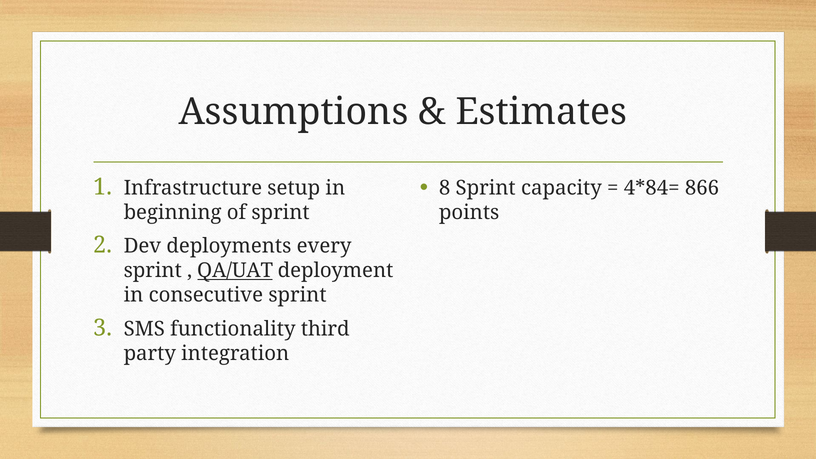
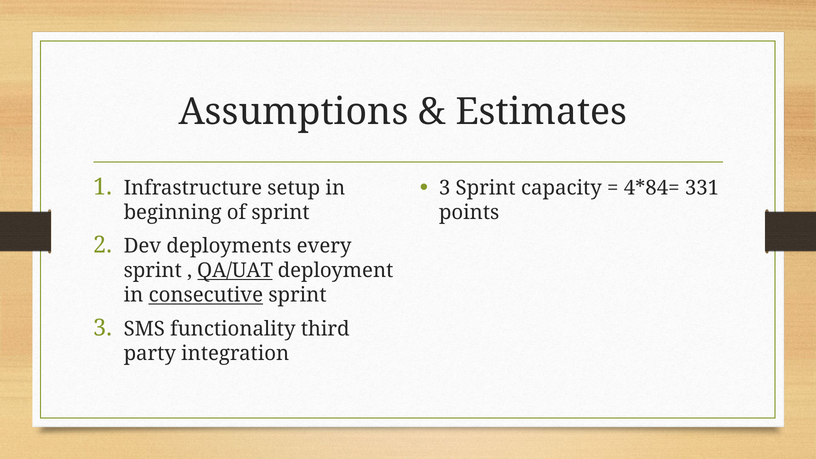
8: 8 -> 3 (445, 188)
866: 866 -> 331 (702, 188)
consecutive underline: none -> present (206, 295)
